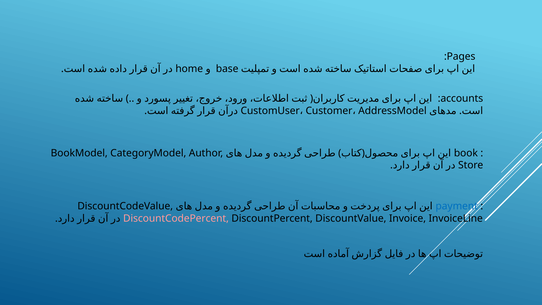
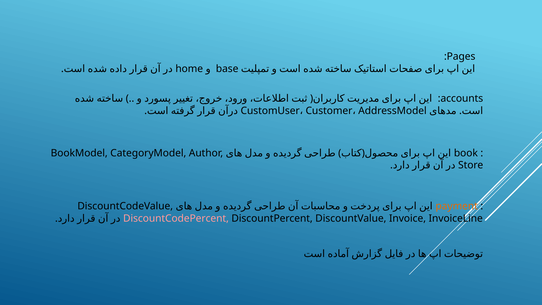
payment colour: blue -> orange (457, 206)
